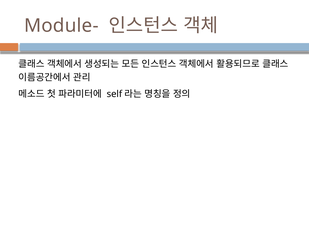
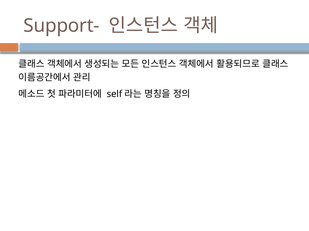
Module-: Module- -> Support- (61, 26)
